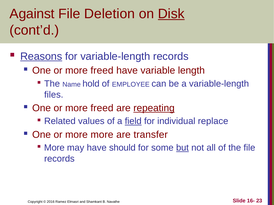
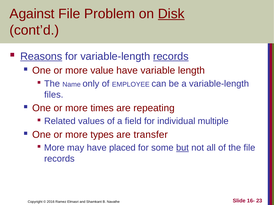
Deletion: Deletion -> Problem (110, 14)
records underline: none -> present (171, 56)
freed: freed -> value (102, 71)
hold: hold -> only (91, 84)
freed: freed -> times (102, 108)
repeating underline: present -> none (154, 108)
field underline: present -> none (133, 121)
replace: replace -> multiple (213, 121)
more more: more -> types (102, 135)
should: should -> placed (122, 148)
